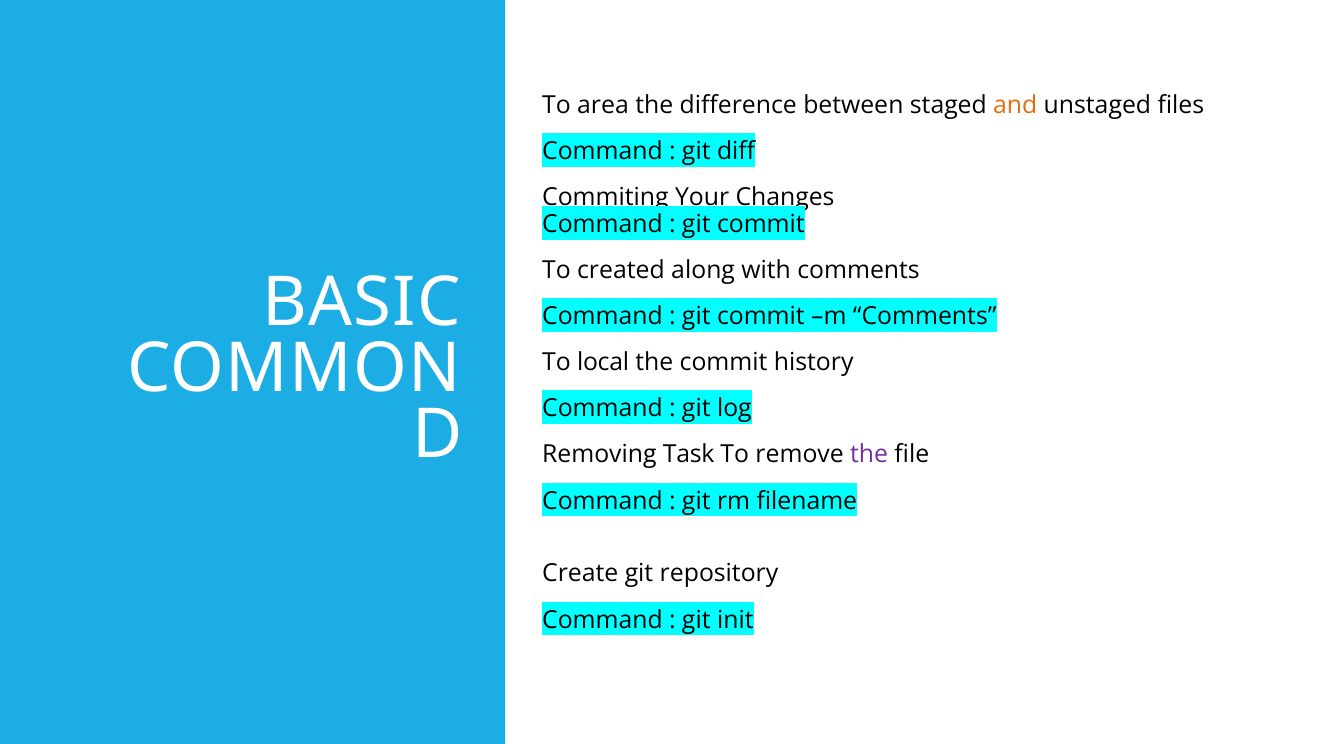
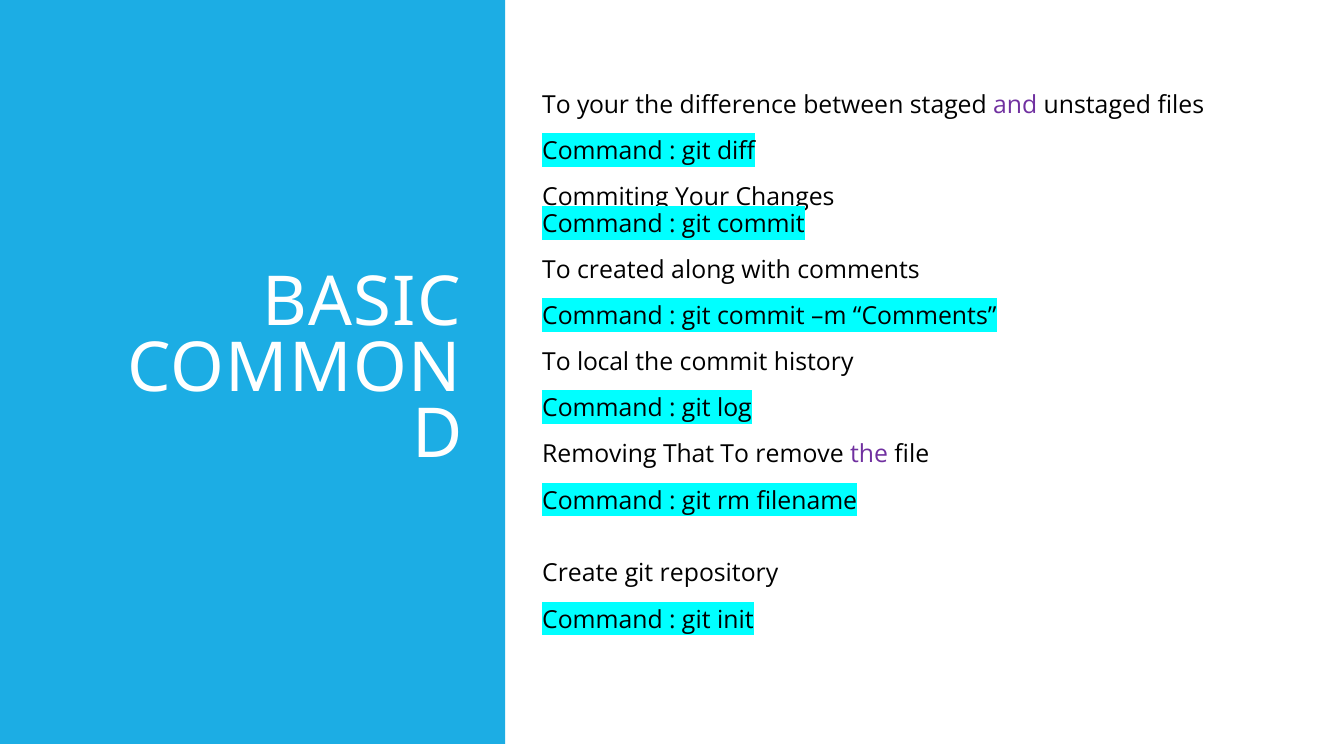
To area: area -> your (603, 105)
and colour: orange -> purple (1015, 105)
Task: Task -> That (689, 455)
